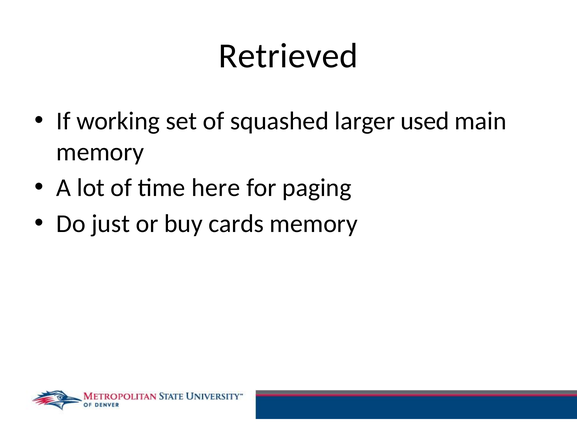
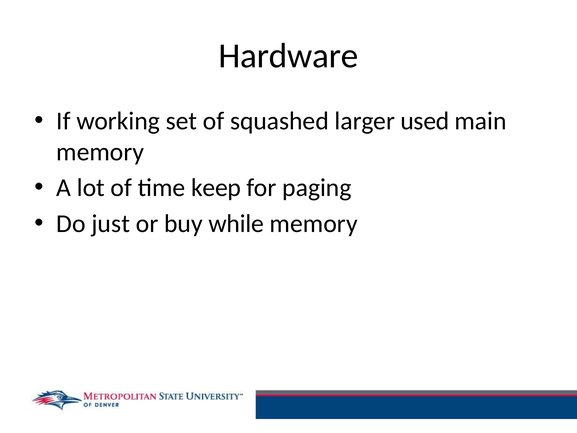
Retrieved: Retrieved -> Hardware (288, 56)
here: here -> keep (216, 188)
cards: cards -> while (236, 224)
